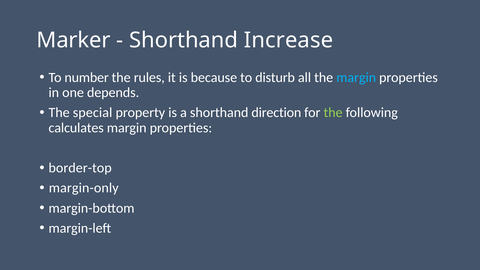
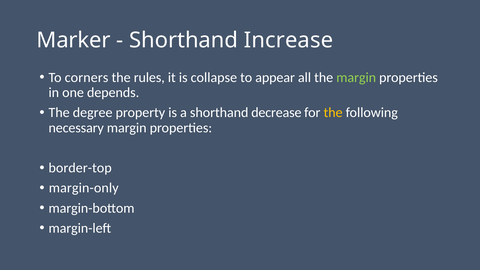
number: number -> corners (87, 77)
because: because -> collapse (214, 77)
disturb: disturb -> appear (275, 77)
margin colour: light blue -> light green (356, 77)
special: special -> degree (93, 113)
direction: direction -> decrease (276, 113)
the colour: light green -> yellow (333, 113)
calculates: calculates -> necessary (76, 128)
